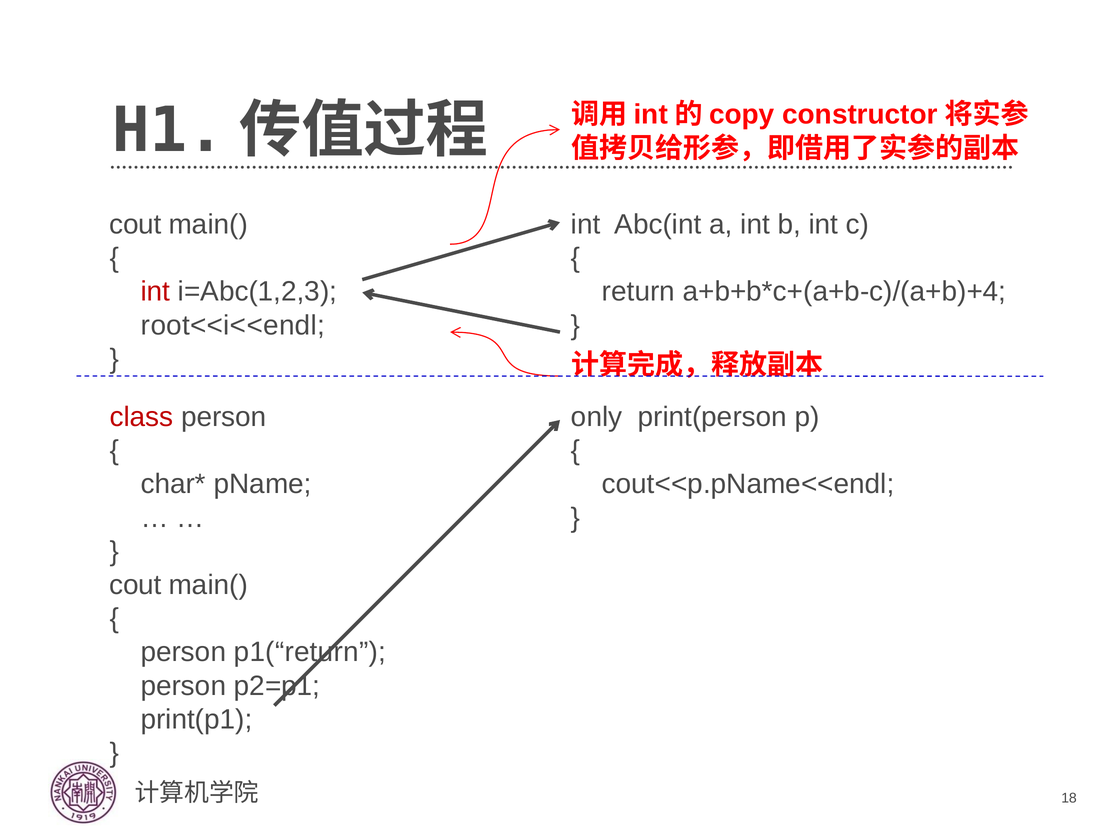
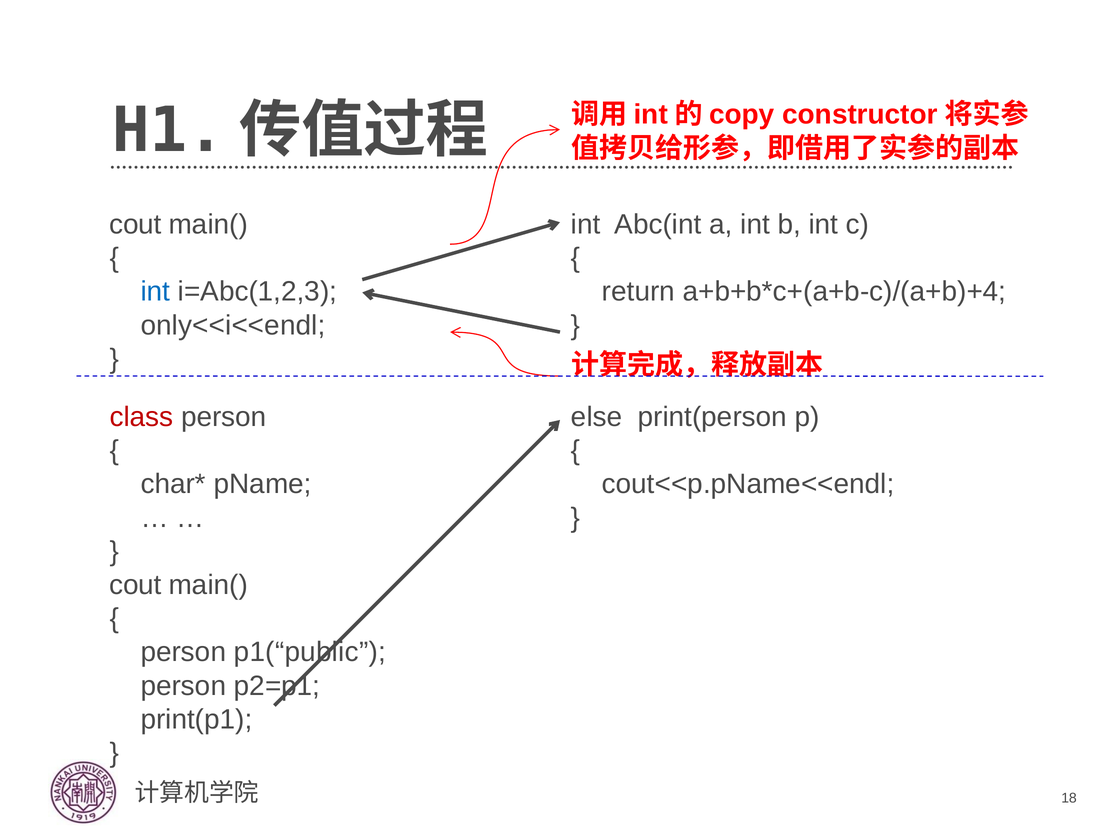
int colour: red -> blue (155, 292)
root<<i<<endl: root<<i<<endl -> only<<i<<endl (233, 325)
only: only -> else (597, 417)
p1(“return: p1(“return -> p1(“public (310, 652)
